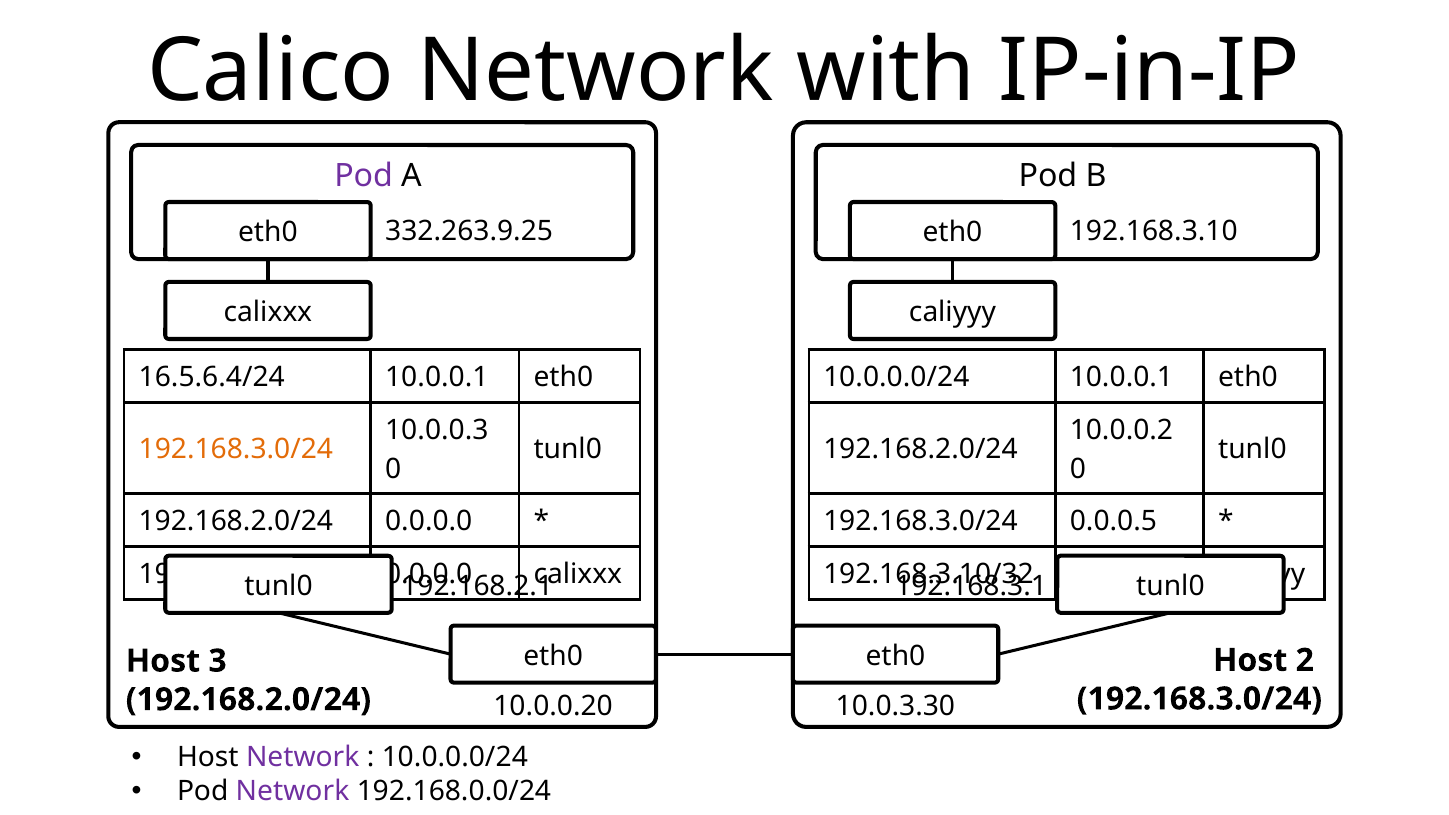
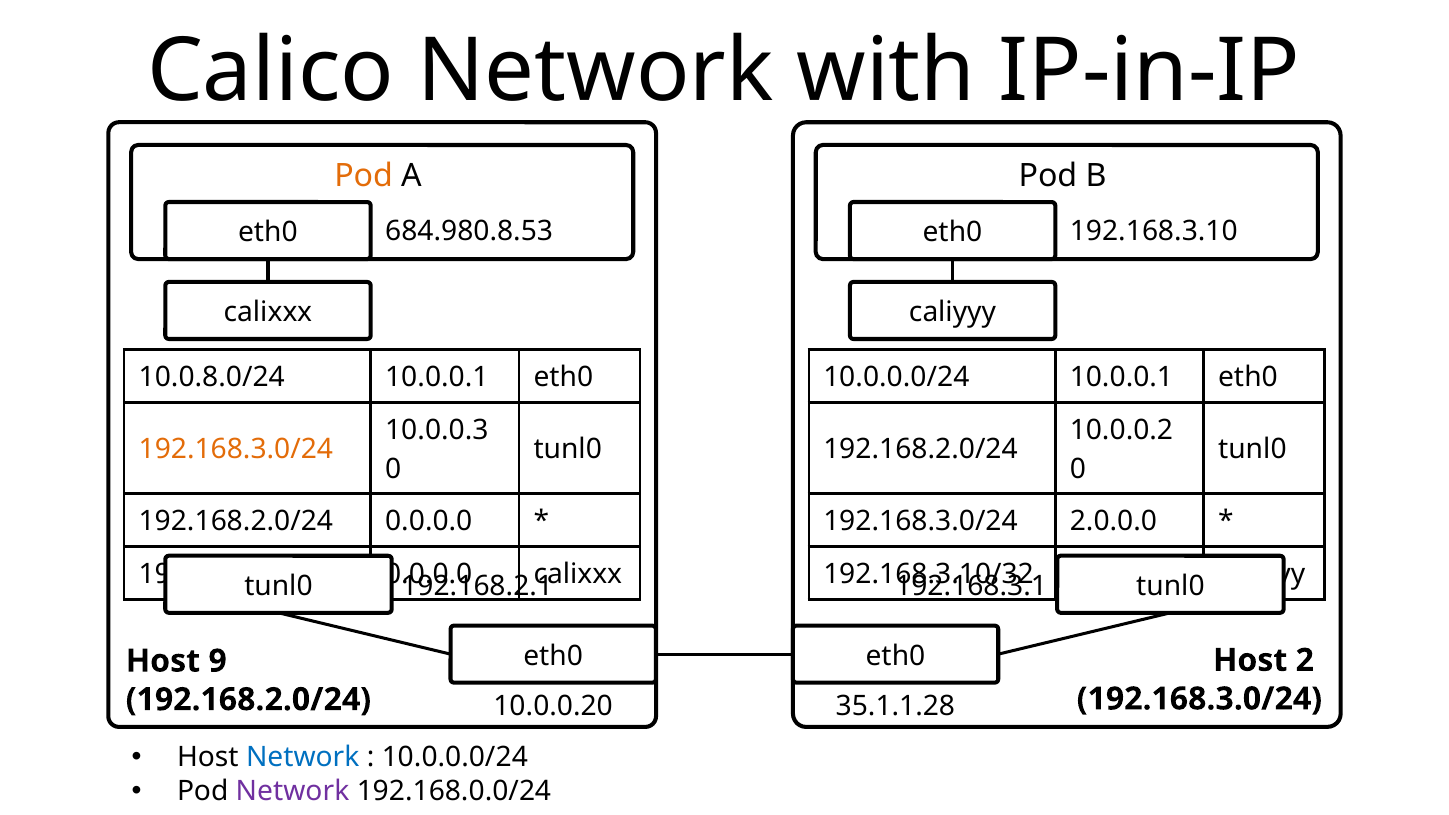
Pod colour: purple -> orange (364, 176)
332.263.9.25: 332.263.9.25 -> 684.980.8.53 (469, 232)
16.5.6.4/24: 16.5.6.4/24 -> 10.0.8.0/24 (212, 377)
0.0.0.5: 0.0.0.5 -> 2.0.0.0 (1113, 522)
3: 3 -> 9 (218, 661)
10.0.3.30: 10.0.3.30 -> 35.1.1.28 (895, 706)
Network colour: purple -> blue (303, 758)
